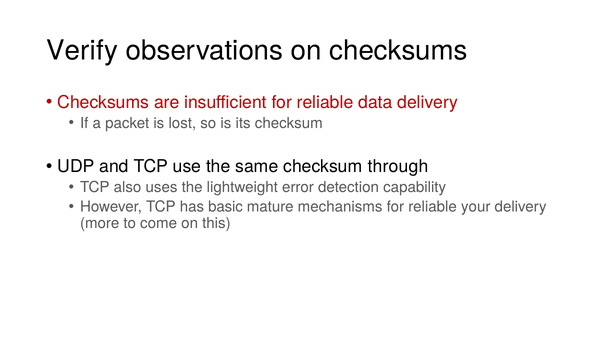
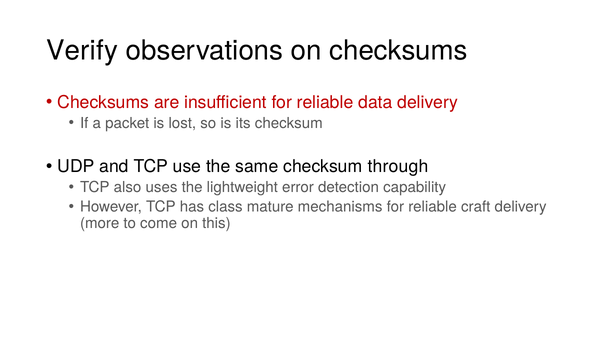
basic: basic -> class (225, 207)
your: your -> craft (476, 207)
